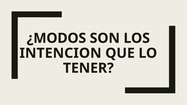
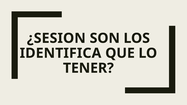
¿MODOS: ¿MODOS -> ¿SESION (56, 38)
INTENCION: INTENCION -> IDENTIFICA (60, 53)
